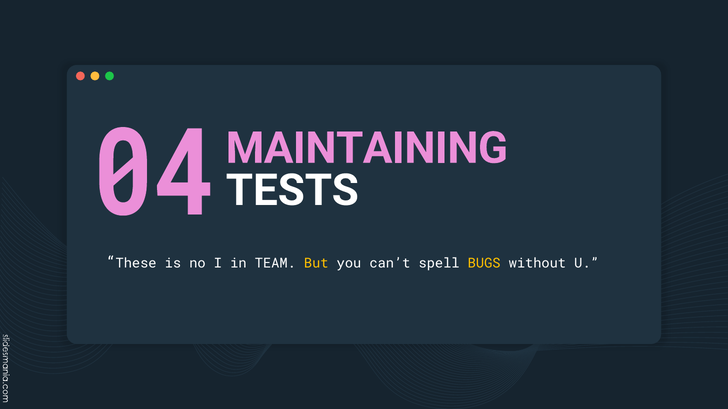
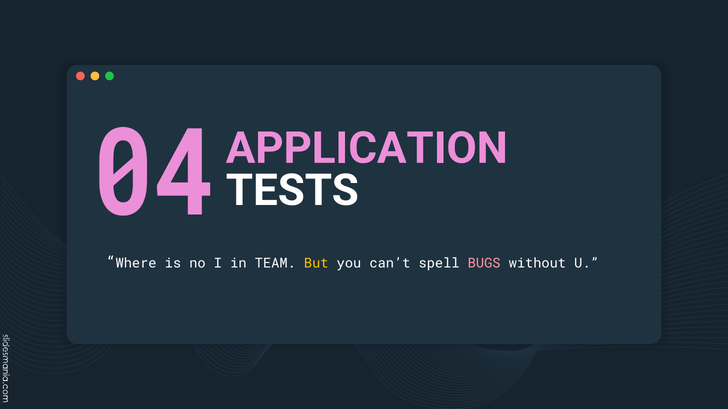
MAINTAINING: MAINTAINING -> APPLICATION (367, 148)
These: These -> Where (136, 264)
BUGS colour: yellow -> pink (484, 264)
